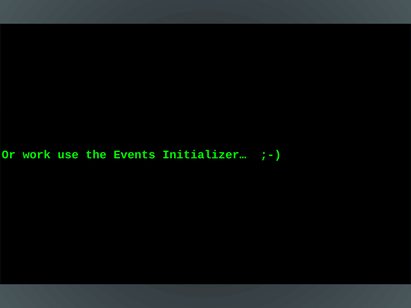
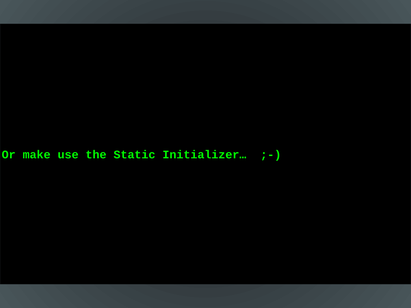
work: work -> make (37, 155)
Events: Events -> Static (134, 155)
